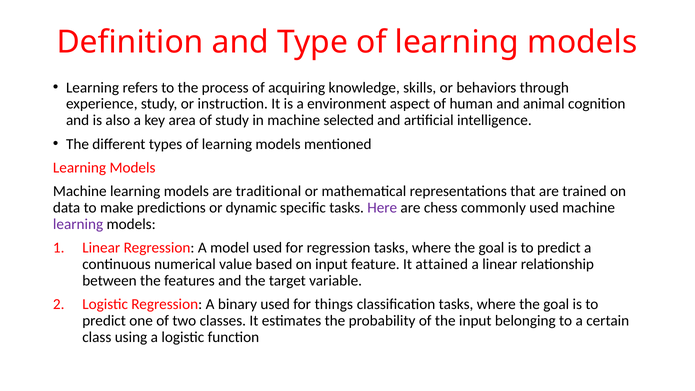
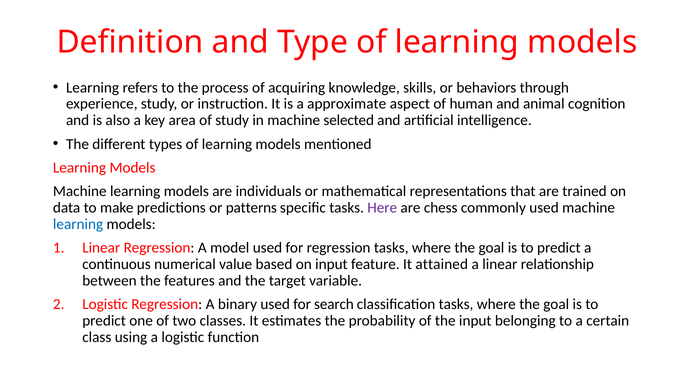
environment: environment -> approximate (347, 104)
traditional: traditional -> individuals (269, 191)
dynamic: dynamic -> patterns (251, 208)
learning colour: purple -> blue (78, 224)
things: things -> search (334, 304)
